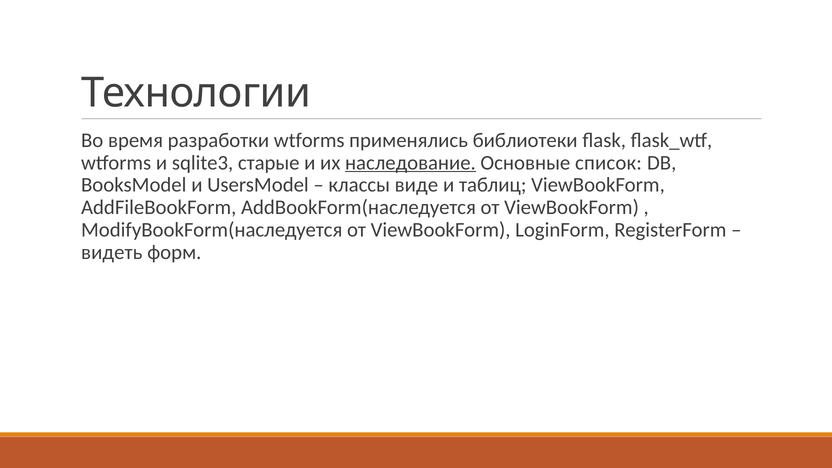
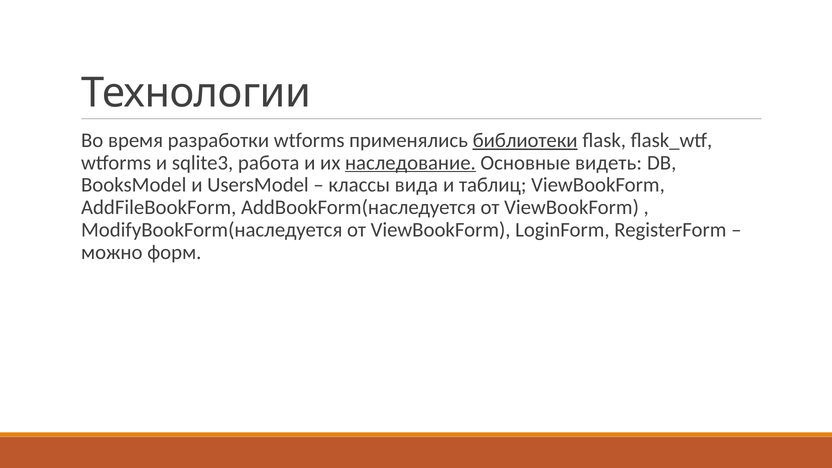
библиотеки underline: none -> present (525, 140)
старые: старые -> работа (269, 163)
список: список -> видеть (609, 163)
виде: виде -> вида (416, 185)
видеть: видеть -> можно (112, 252)
